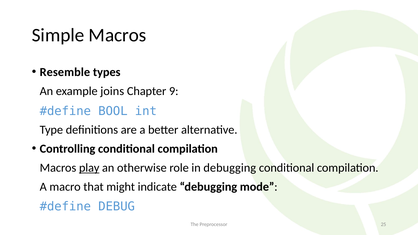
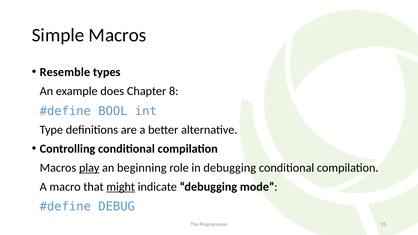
joins: joins -> does (112, 91)
9: 9 -> 8 (174, 91)
otherwise: otherwise -> beginning (142, 168)
might underline: none -> present (121, 187)
